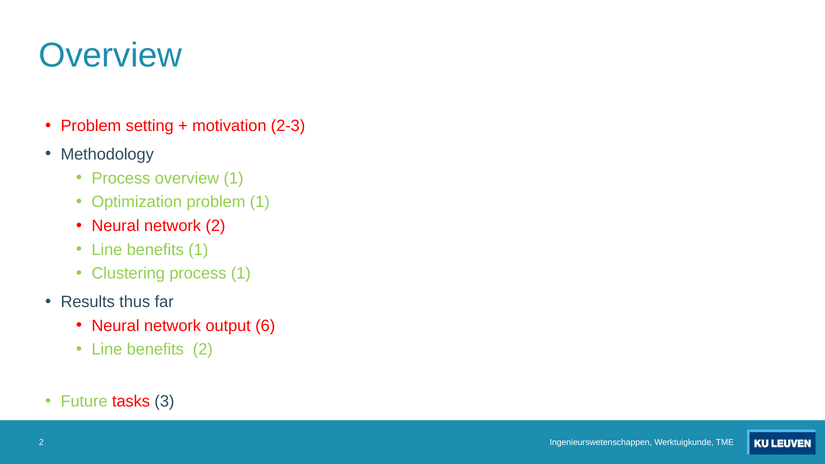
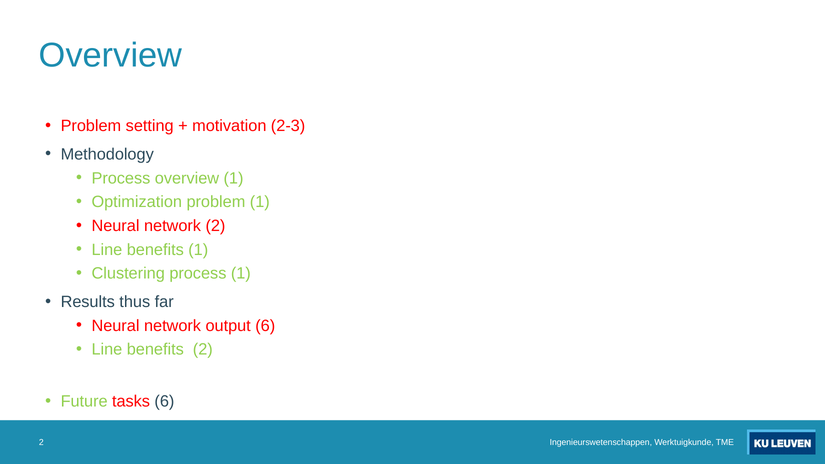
tasks 3: 3 -> 6 (164, 402)
